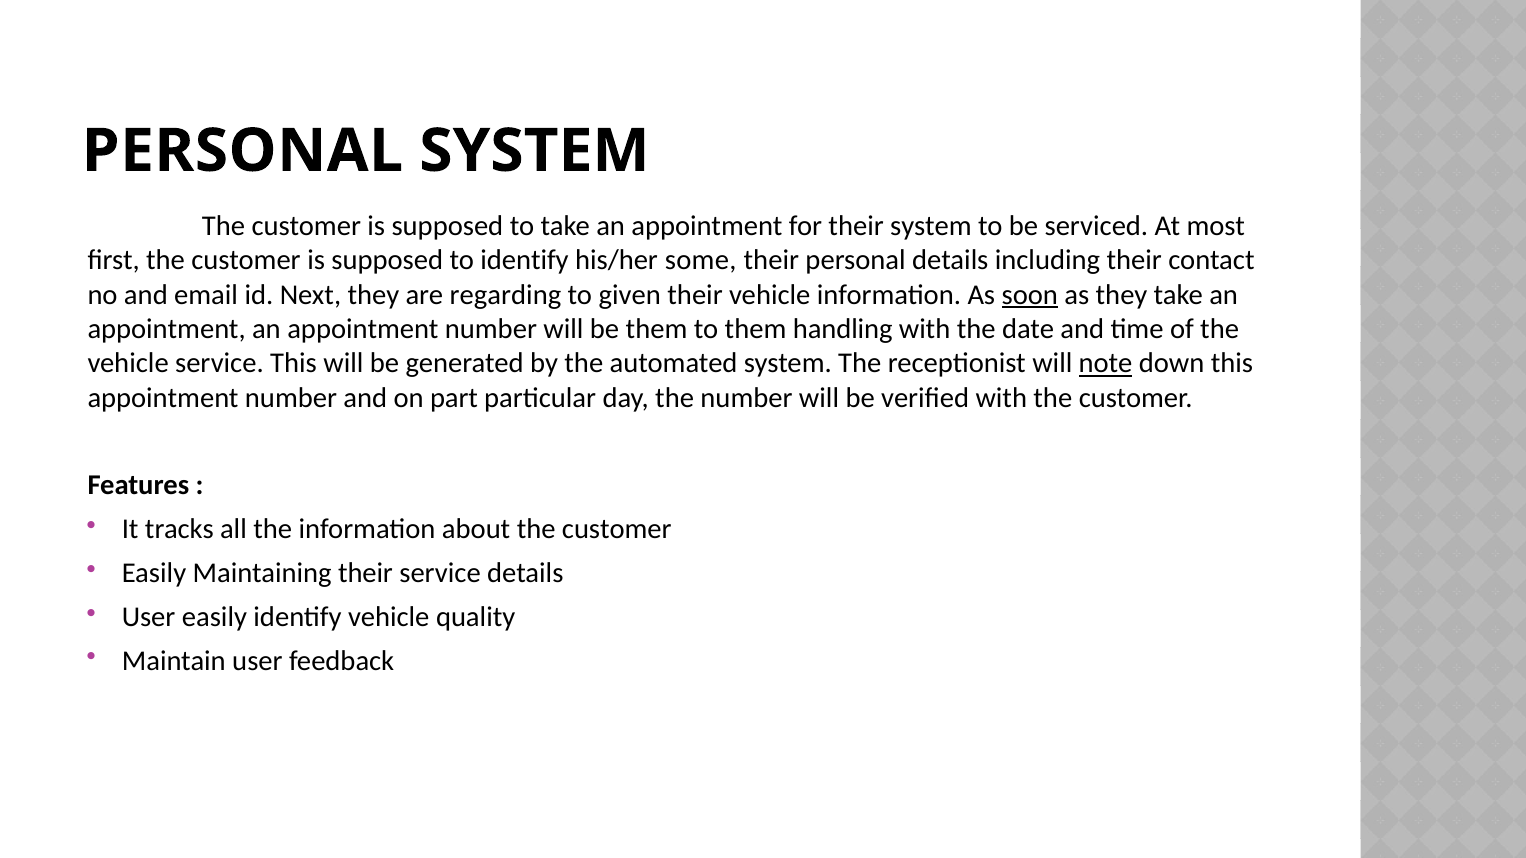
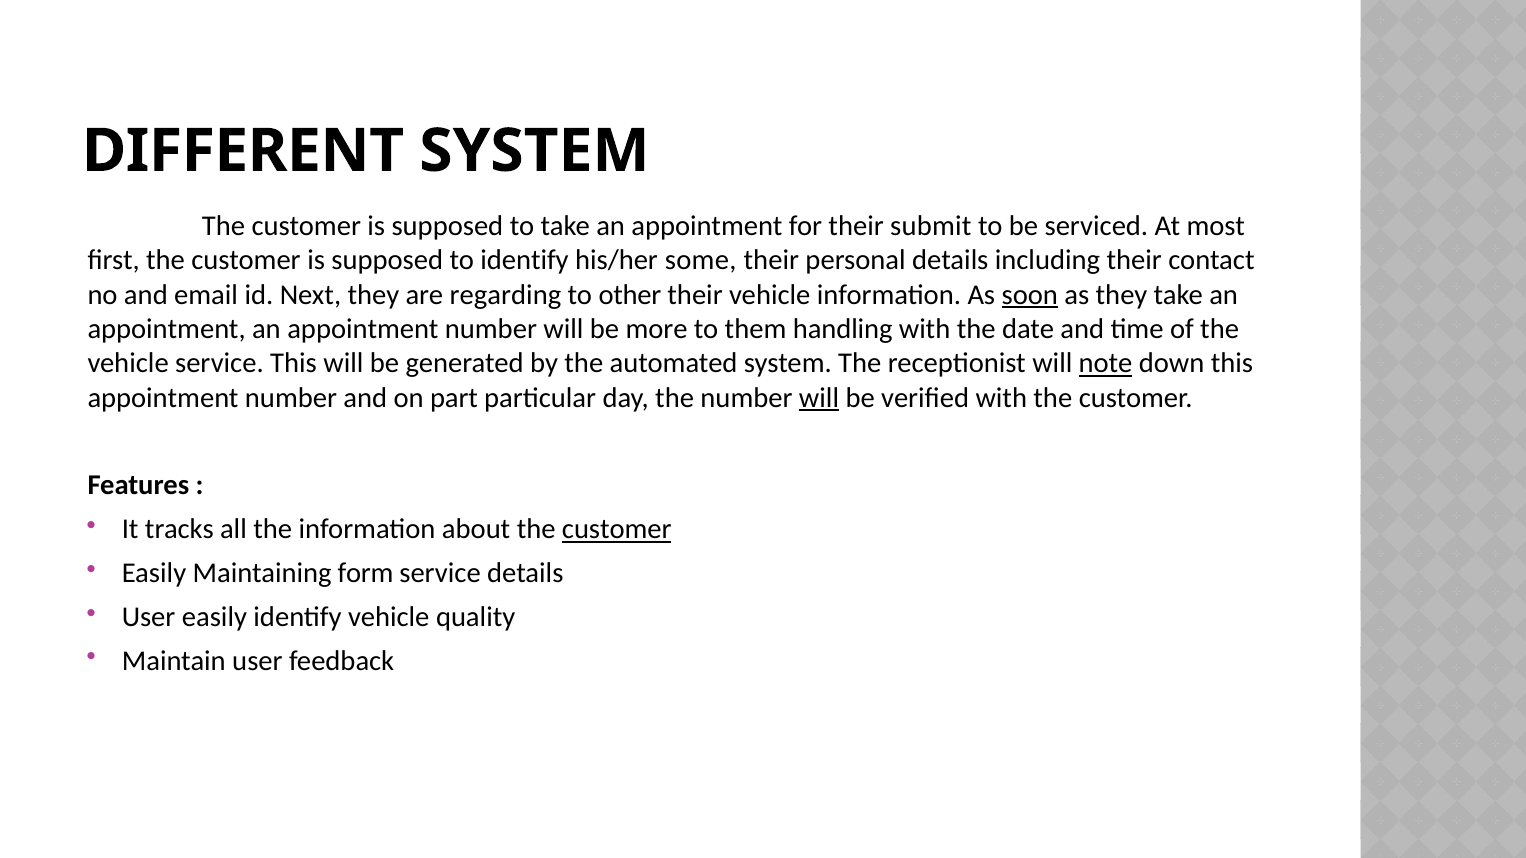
PERSONAL: PERSONAL -> DIFFERENT (243, 151)
their system: system -> submit (931, 226)
given: given -> other (630, 295)
be them: them -> more (657, 329)
will underline: none -> present (819, 398)
customer underline: none -> present (617, 530)
Maintaining their: their -> form (366, 573)
